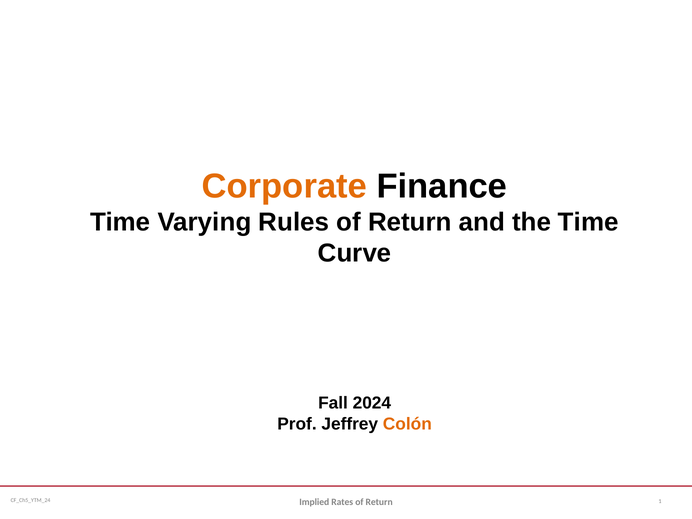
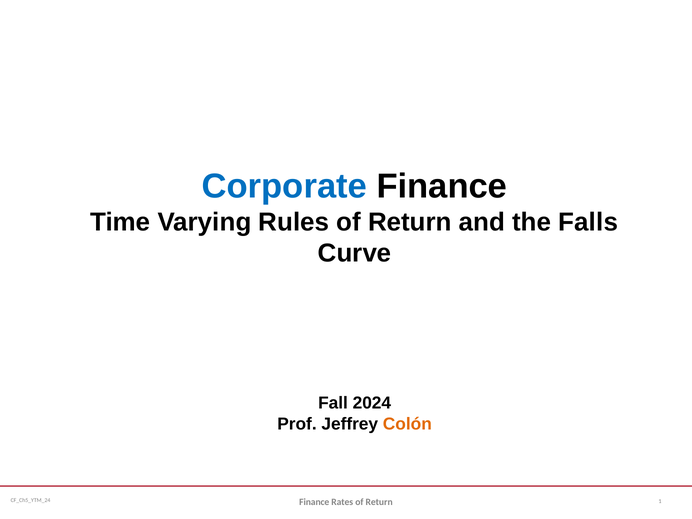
Corporate colour: orange -> blue (284, 186)
the Time: Time -> Falls (588, 222)
Implied: Implied -> Finance (314, 502)
